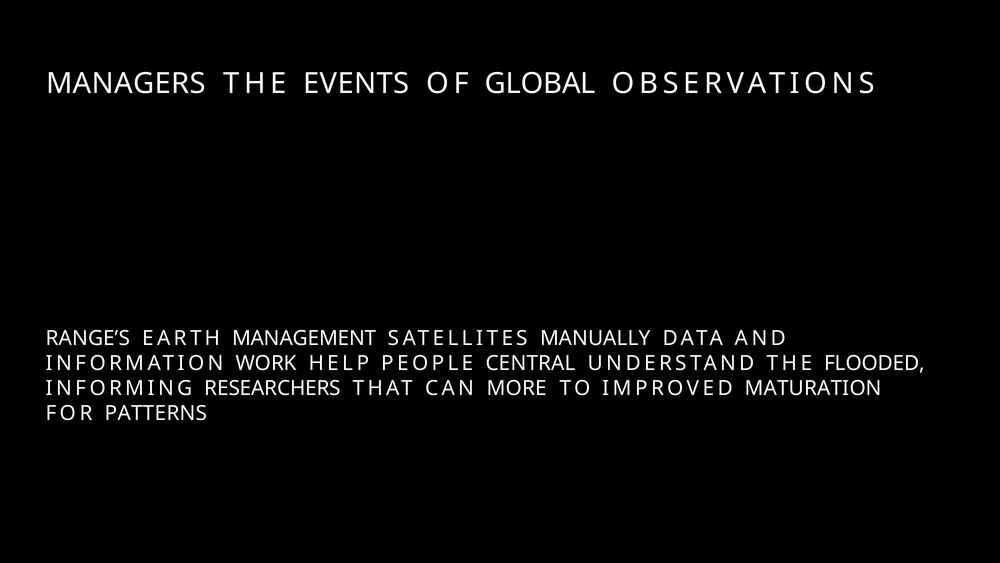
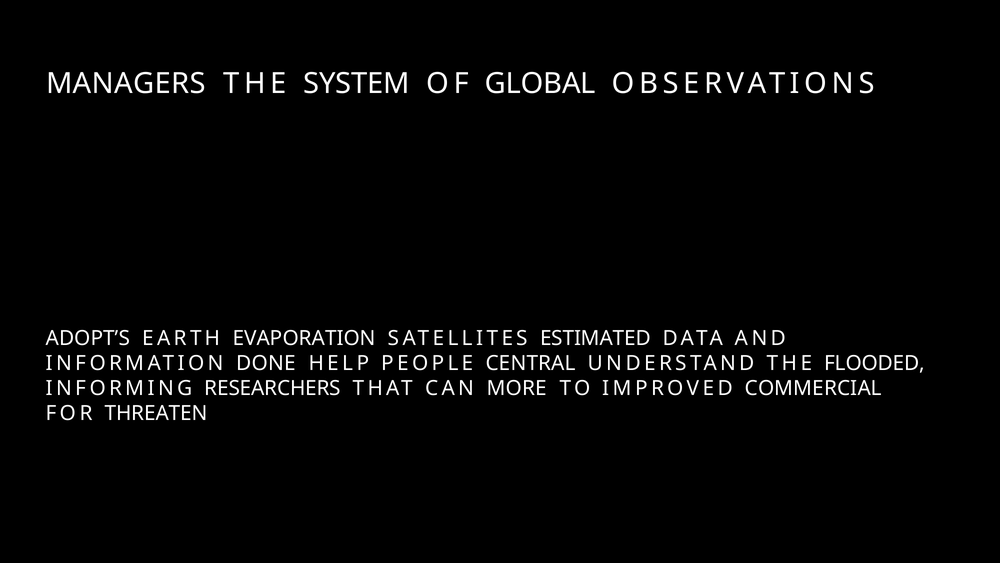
EVENTS: EVENTS -> SYSTEM (357, 83)
RANGE’S: RANGE’S -> ADOPT’S (88, 338)
MANAGEMENT: MANAGEMENT -> EVAPORATION (304, 338)
MANUALLY: MANUALLY -> ESTIMATED (595, 338)
WORK: WORK -> DONE (266, 363)
MATURATION: MATURATION -> COMMERCIAL (813, 388)
PATTERNS: PATTERNS -> THREATEN (156, 413)
